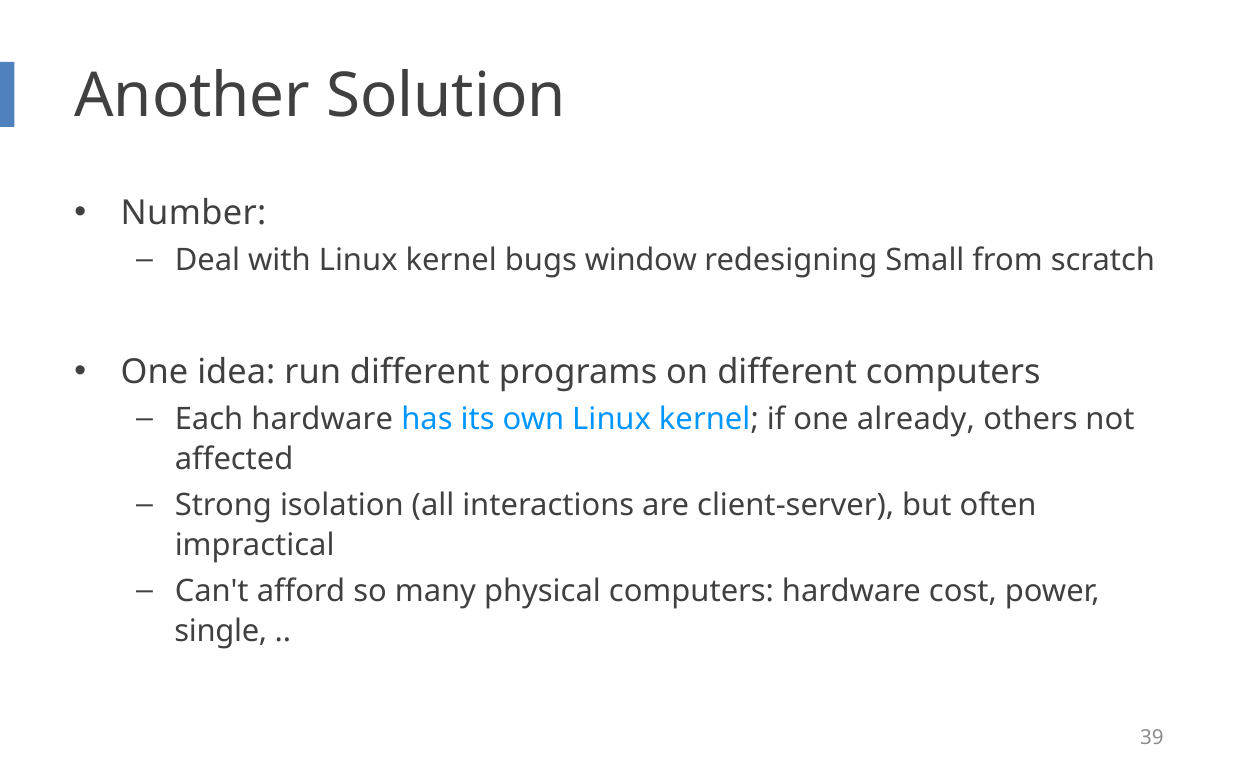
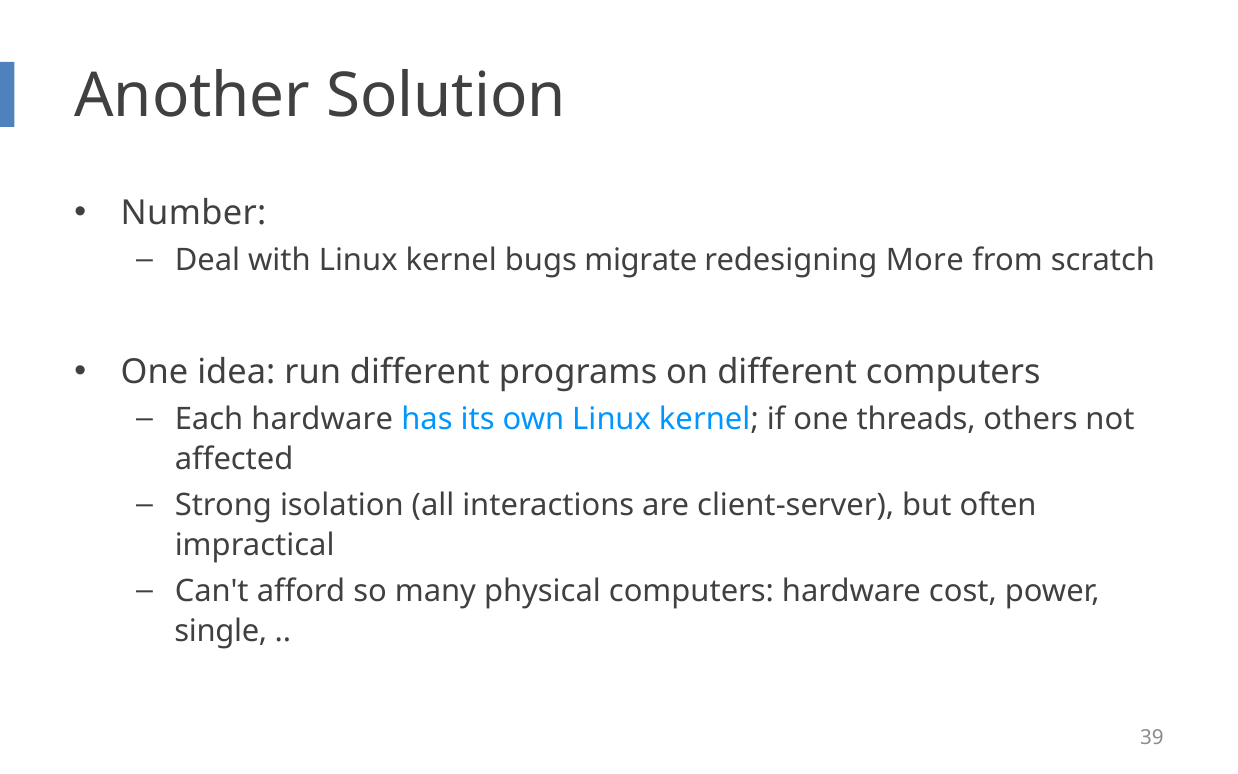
window: window -> migrate (641, 260)
Small: Small -> More (925, 260)
already: already -> threads (916, 419)
